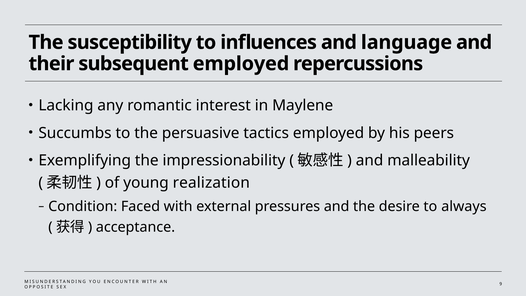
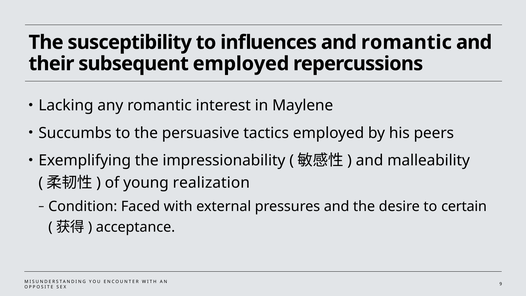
and language: language -> romantic (406, 42)
always: always -> certain (464, 206)
